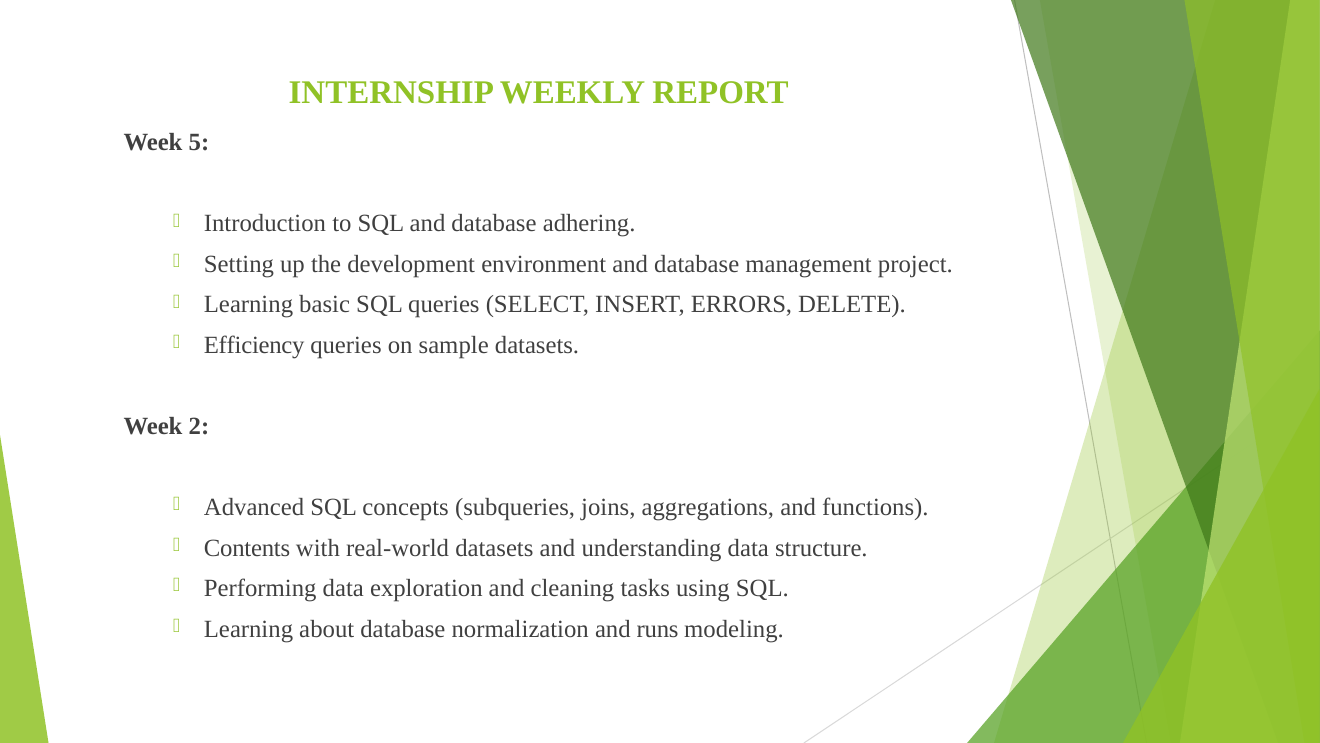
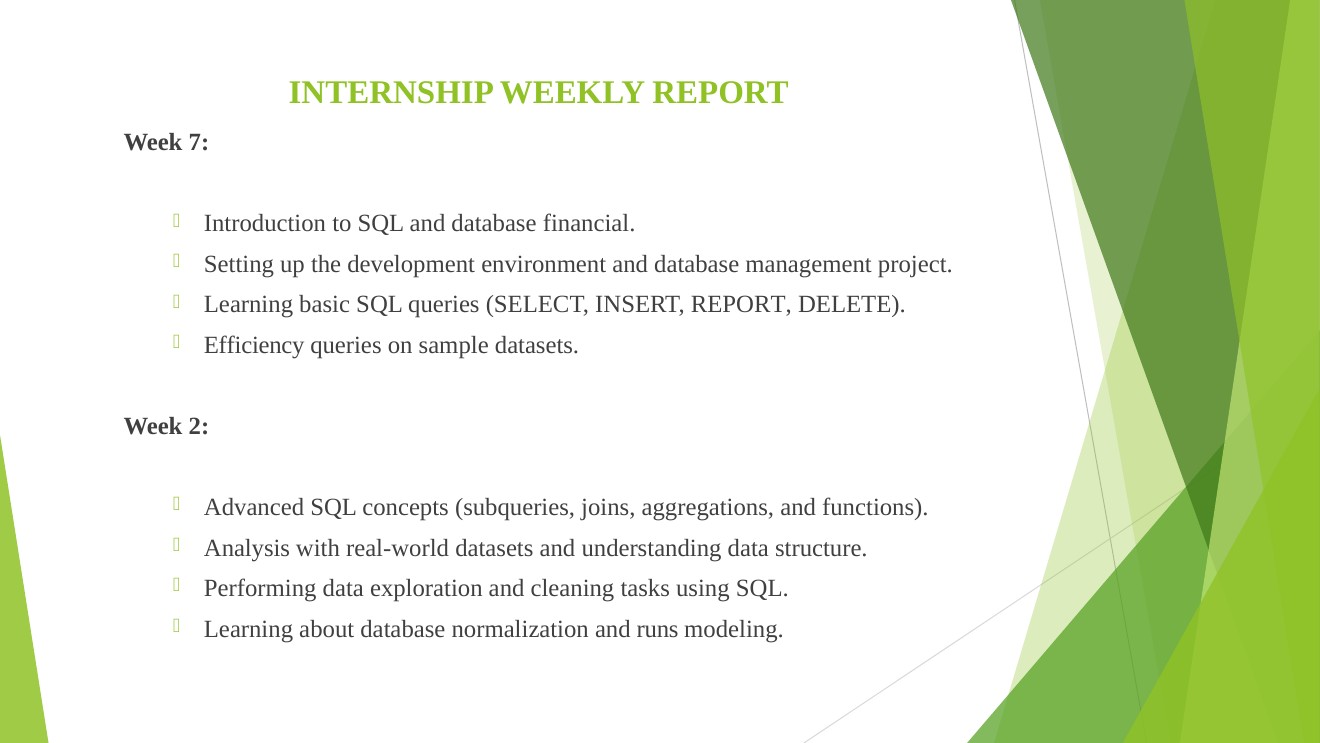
5: 5 -> 7 (199, 143)
adhering: adhering -> financial (589, 224)
INSERT ERRORS: ERRORS -> REPORT (741, 305)
Contents: Contents -> Analysis (247, 547)
